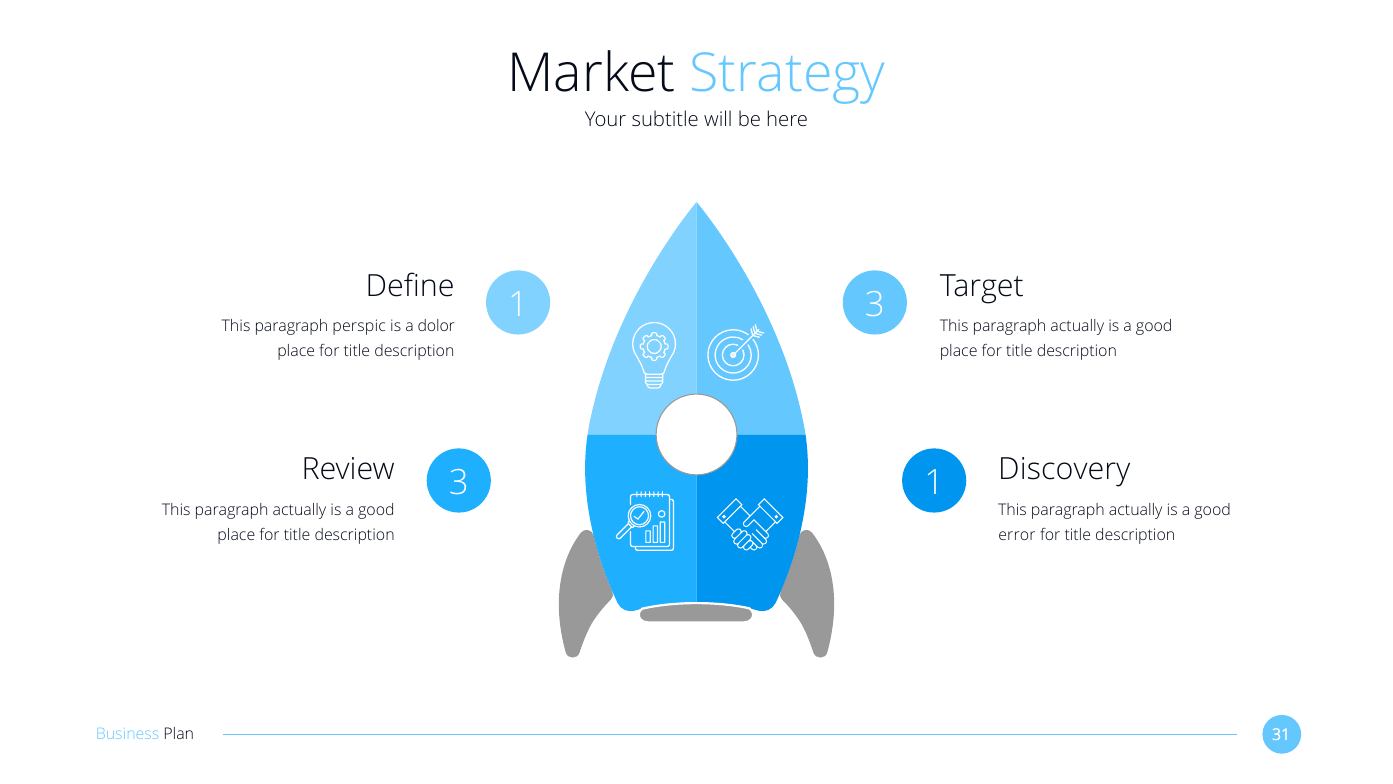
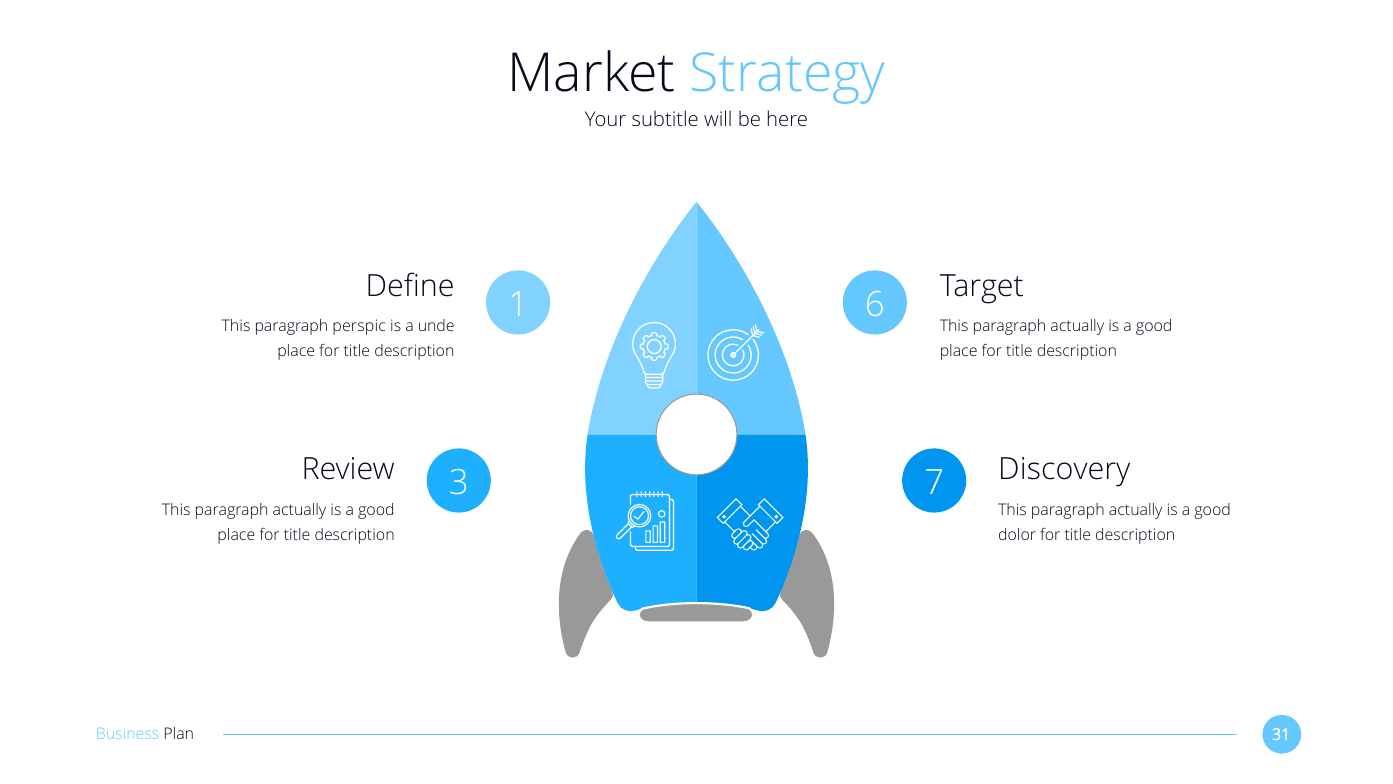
1 3: 3 -> 6 (875, 305)
dolor: dolor -> unde (436, 326)
3 1: 1 -> 7 (934, 483)
error: error -> dolor (1017, 535)
